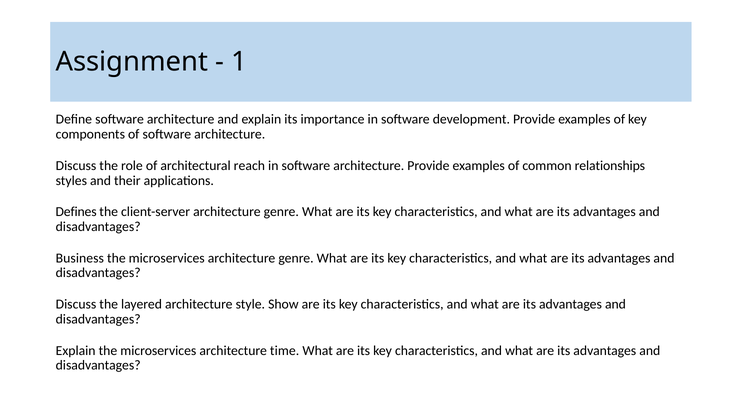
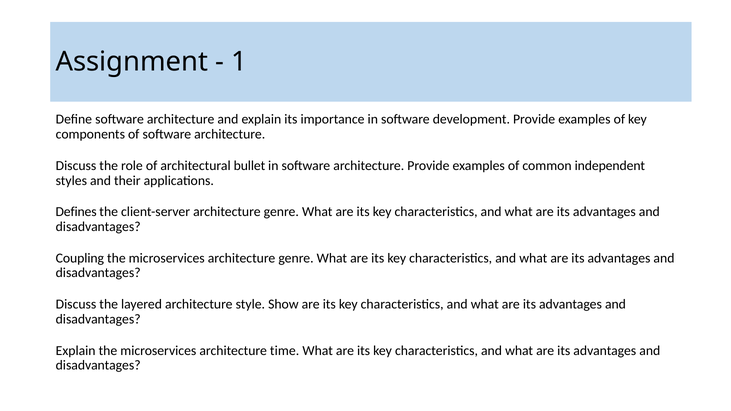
reach: reach -> bullet (249, 166)
relationships: relationships -> independent (610, 166)
Business: Business -> Coupling (80, 258)
